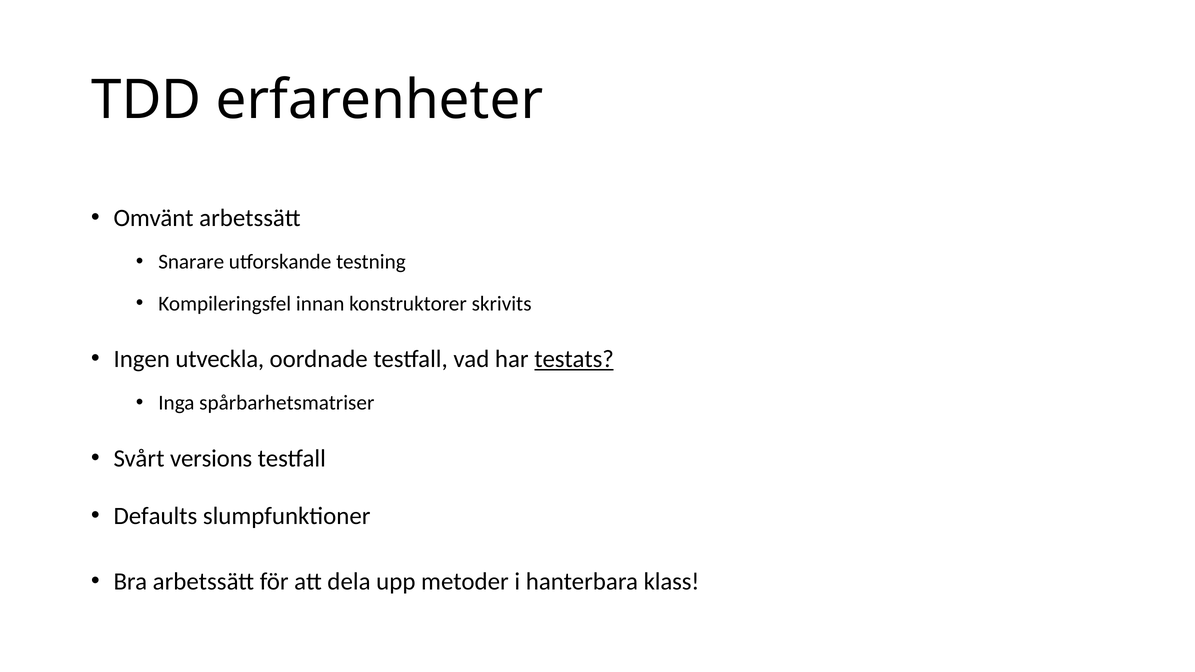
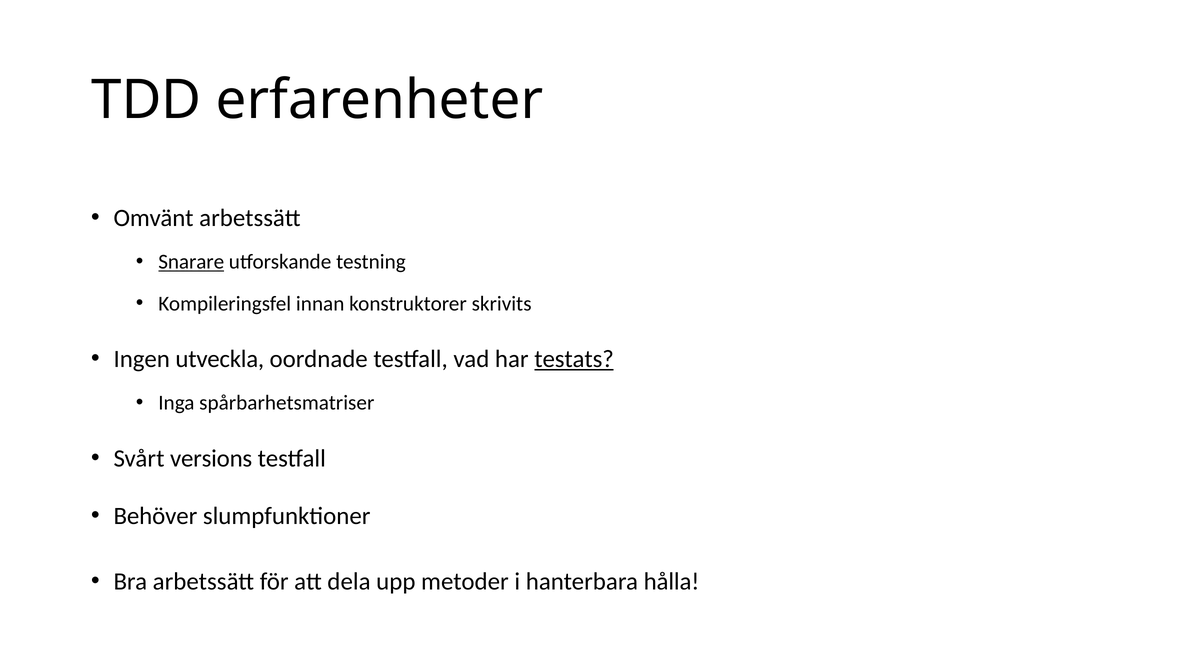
Snarare underline: none -> present (191, 262)
Defaults: Defaults -> Behöver (155, 516)
klass: klass -> hålla (672, 582)
